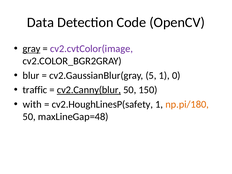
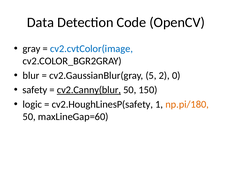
gray underline: present -> none (31, 49)
cv2.cvtColor(image colour: purple -> blue (91, 49)
5 1: 1 -> 2 (164, 75)
traffic: traffic -> safety (35, 90)
with: with -> logic (32, 104)
maxLineGap=48: maxLineGap=48 -> maxLineGap=60 (73, 117)
